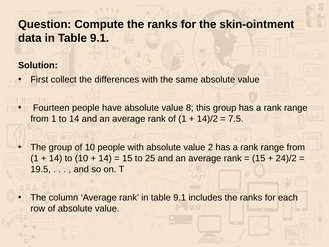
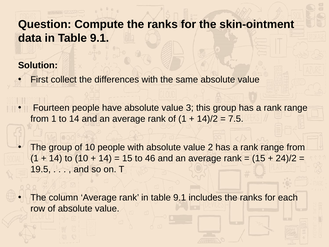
8: 8 -> 3 (190, 108)
25: 25 -> 46 (150, 158)
